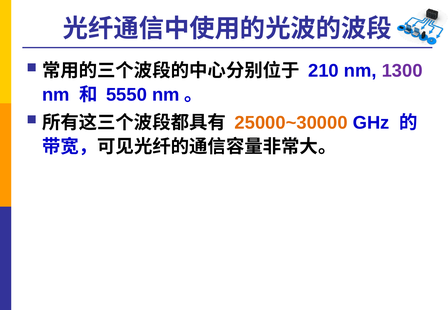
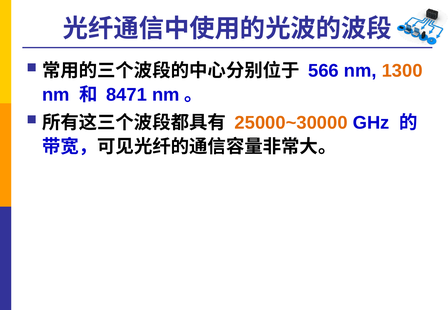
210: 210 -> 566 (324, 71)
1300 colour: purple -> orange (402, 71)
5550: 5550 -> 8471 (127, 95)
